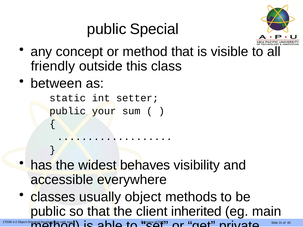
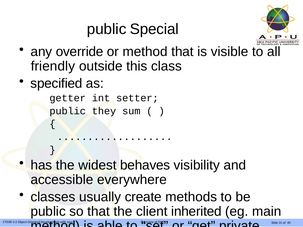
concept: concept -> override (80, 52)
between: between -> specified (56, 83)
static: static -> getter (68, 98)
your: your -> they (104, 111)
object: object -> create (143, 197)
